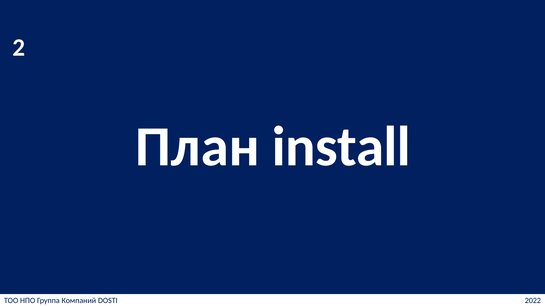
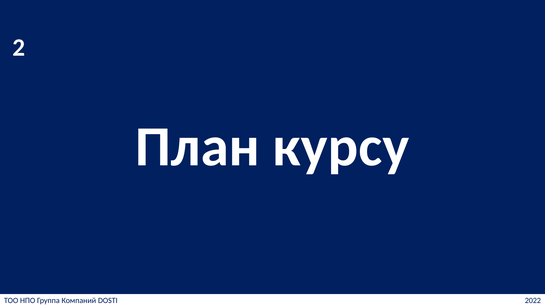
install: install -> курсу (341, 147)
